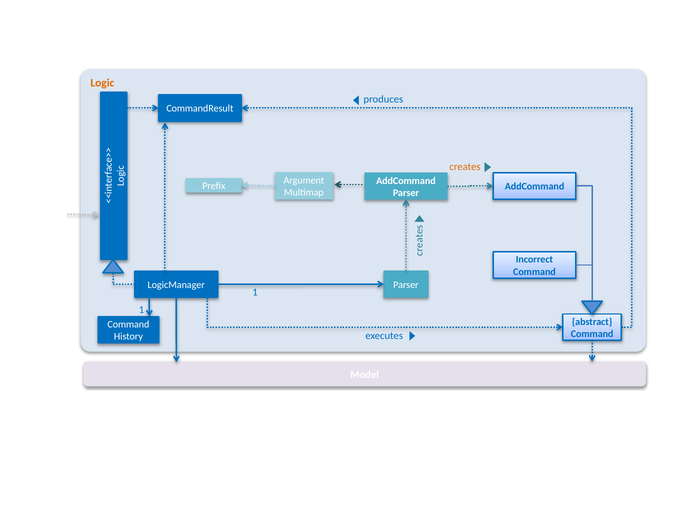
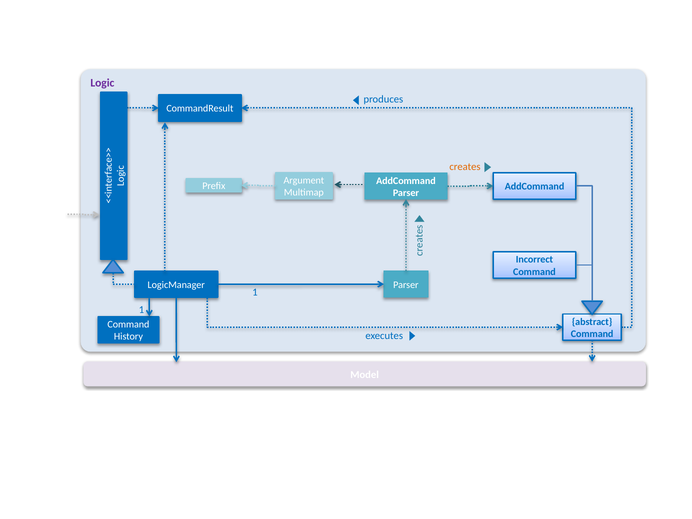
Logic colour: orange -> purple (102, 83)
